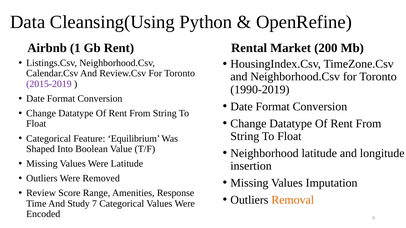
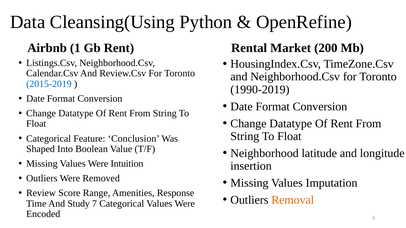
2015-2019 colour: purple -> blue (49, 84)
Equilibrium: Equilibrium -> Conclusion (134, 139)
Were Latitude: Latitude -> Intuition (127, 164)
